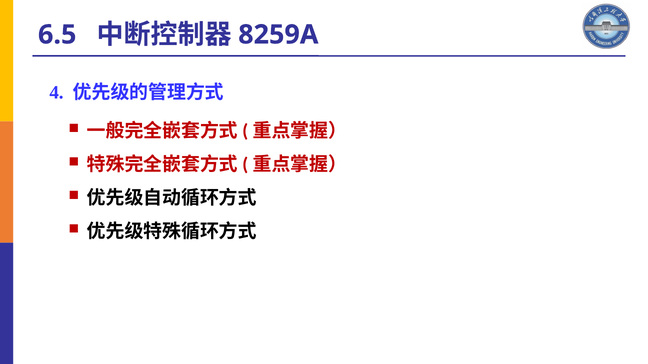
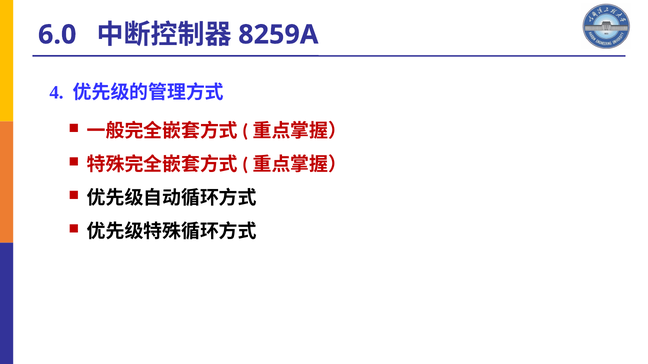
6.5: 6.5 -> 6.0 (57, 35)
